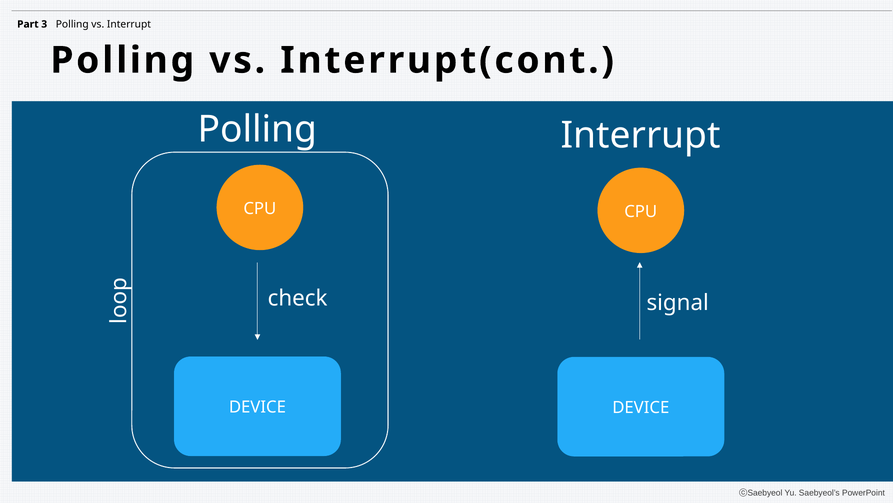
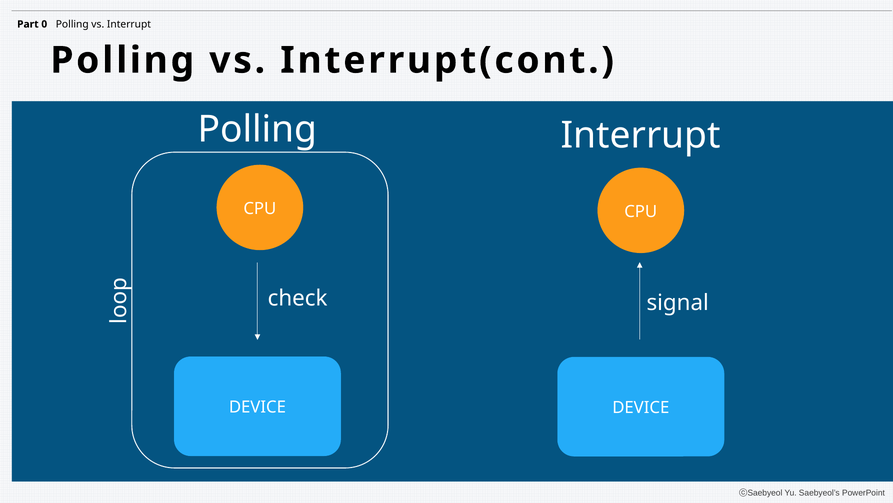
3: 3 -> 0 (44, 24)
